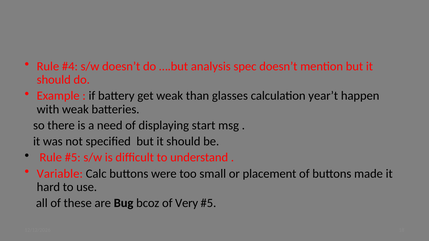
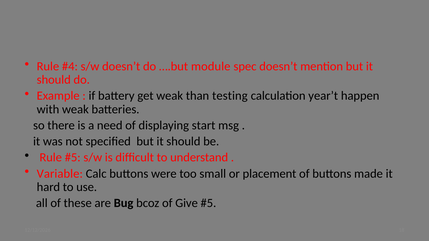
analysis: analysis -> module (211, 66)
glasses: glasses -> testing (230, 96)
Very: Very -> Give (187, 203)
